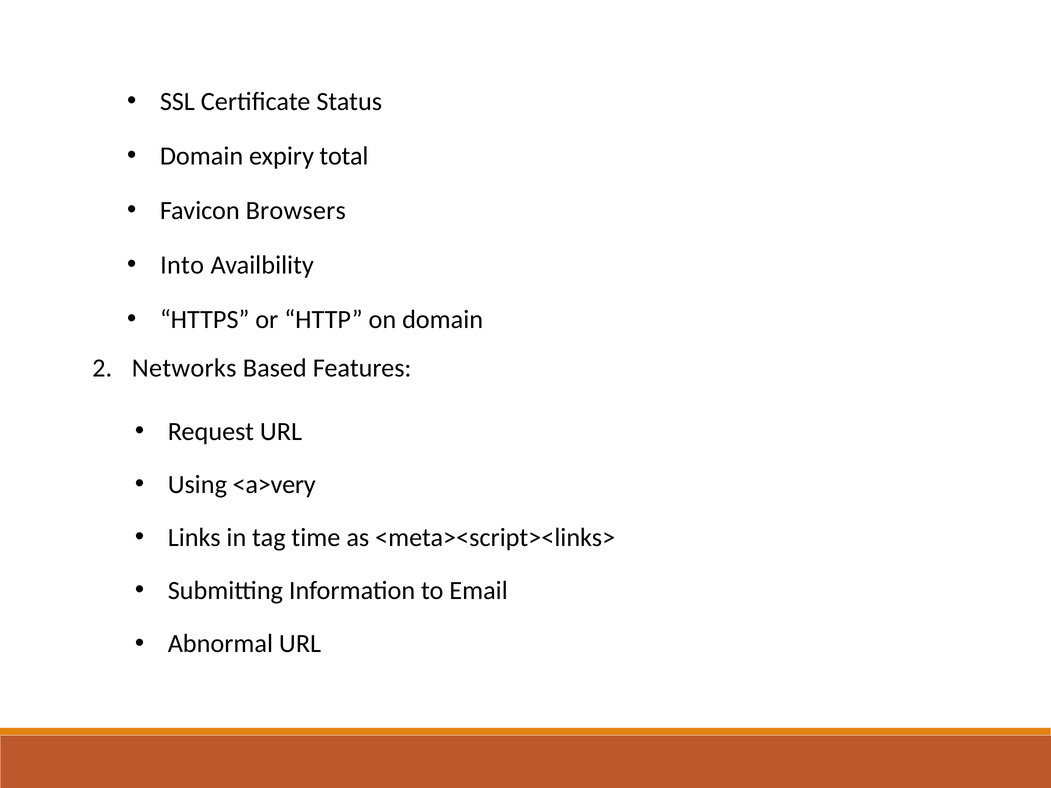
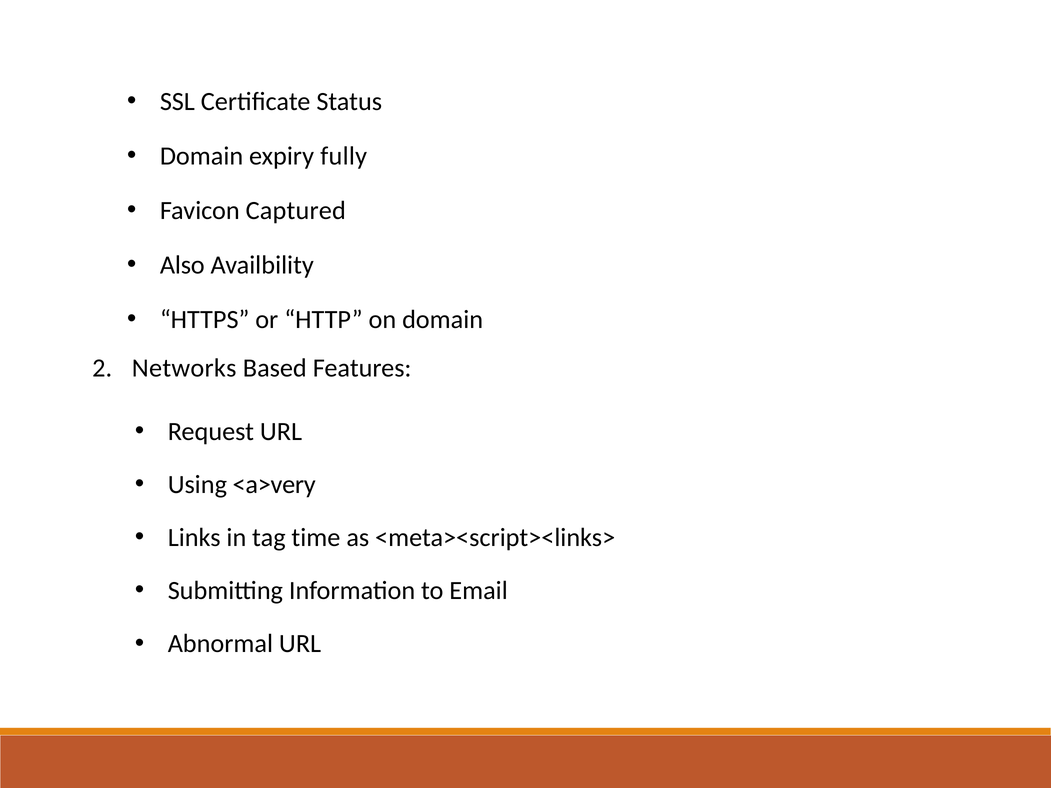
total: total -> fully (344, 156)
Browsers: Browsers -> Captured (296, 211)
Into: Into -> Also (182, 265)
